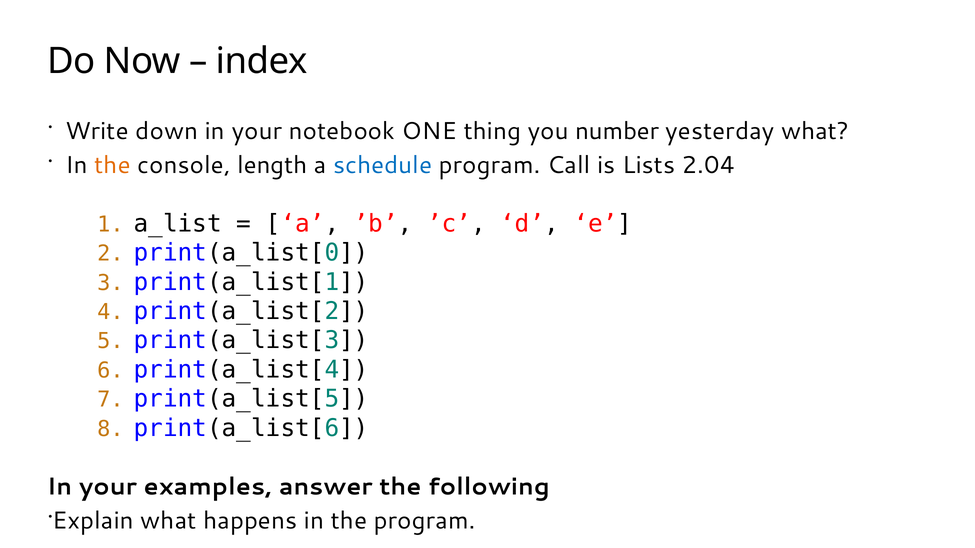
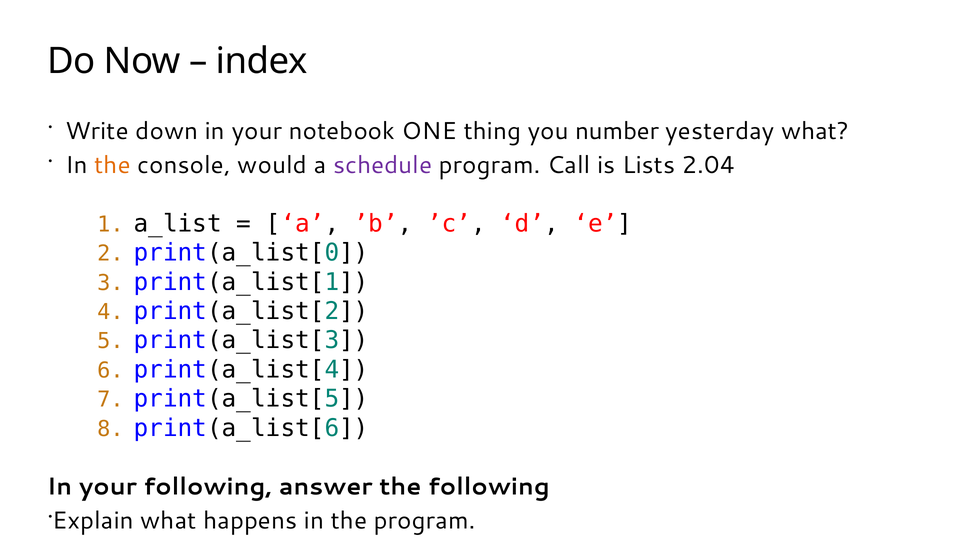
length: length -> would (272, 165)
schedule colour: blue -> purple (383, 165)
your examples: examples -> following (208, 487)
